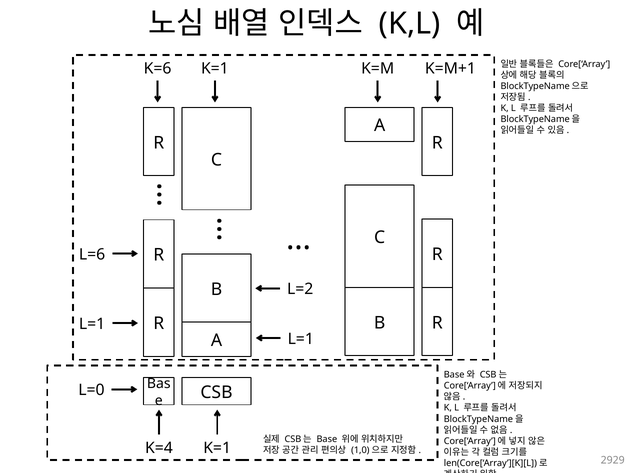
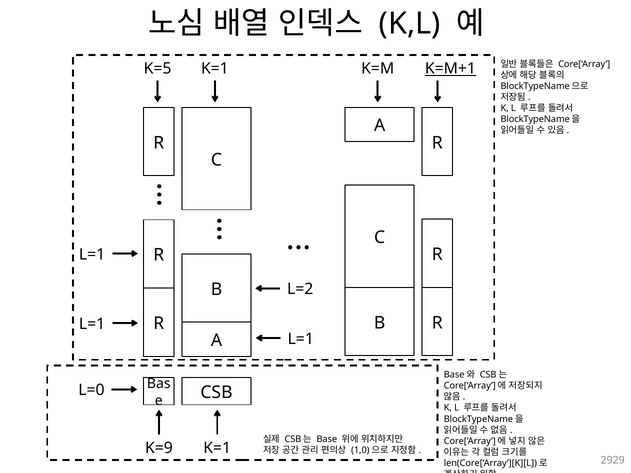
K=6: K=6 -> K=5 (158, 69)
K=M+1 underline: none -> present (450, 69)
L=6: L=6 -> L=1 (92, 255)
K=4: K=4 -> K=9 (159, 448)
